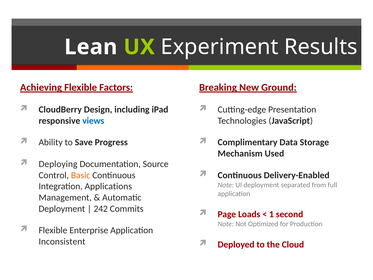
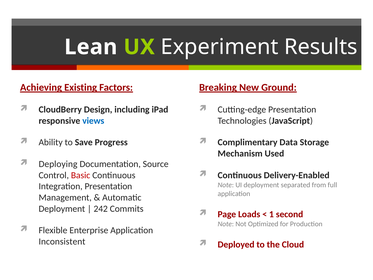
Achieving Flexible: Flexible -> Existing (81, 87)
Basic colour: orange -> red (81, 175)
Integration Applications: Applications -> Presentation (108, 186)
